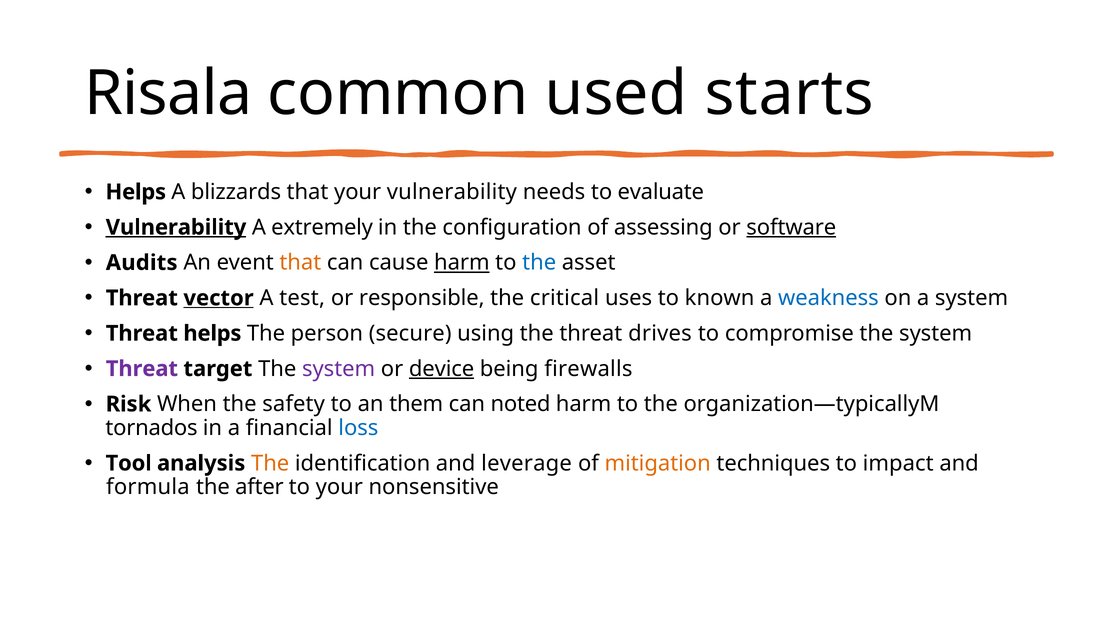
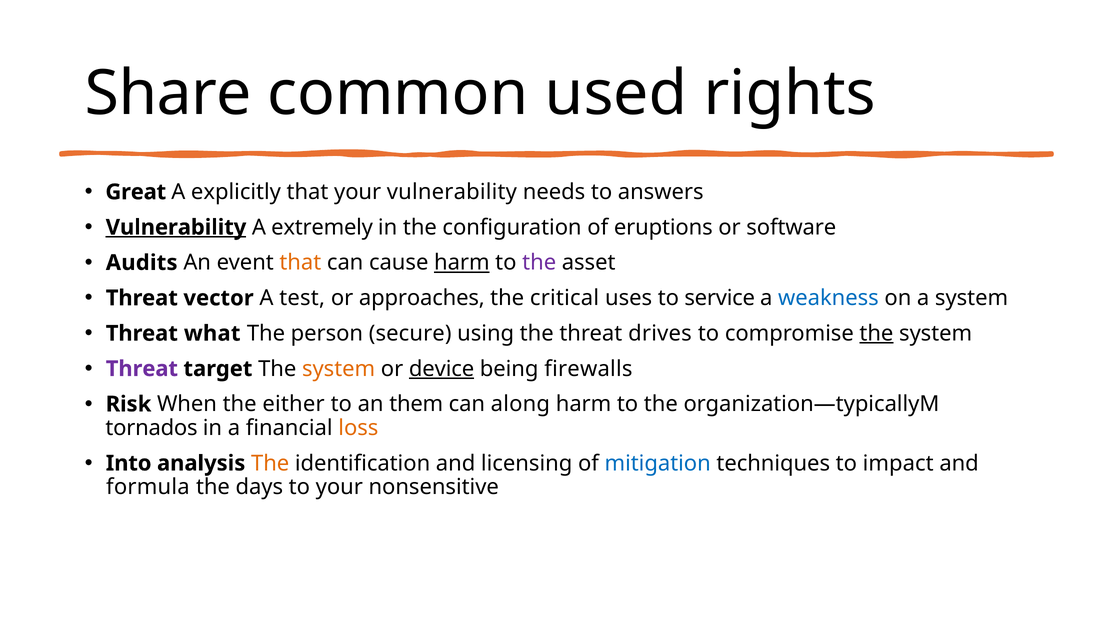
Risala: Risala -> Share (168, 93)
starts: starts -> rights (790, 93)
Helps: Helps -> Great (136, 192)
blizzards: blizzards -> explicitly (236, 192)
evaluate: evaluate -> answers (661, 192)
assessing: assessing -> eruptions (663, 227)
software underline: present -> none (791, 227)
the colour: blue -> purple (539, 263)
vector underline: present -> none (219, 298)
responsible: responsible -> approaches (422, 298)
known: known -> service (720, 298)
Threat helps: helps -> what (212, 333)
the underline: none -> present (876, 333)
system colour: purple -> orange (339, 369)
safety: safety -> either (294, 404)
noted: noted -> along (520, 404)
loss colour: blue -> orange (358, 428)
Tool: Tool -> Into (129, 463)
leverage: leverage -> licensing (527, 463)
mitigation colour: orange -> blue (658, 463)
after: after -> days (259, 487)
